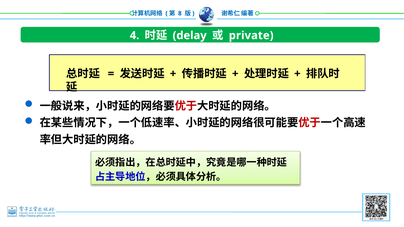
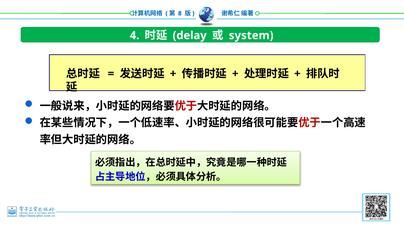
private: private -> system (251, 36)
